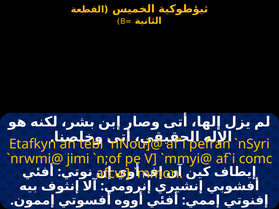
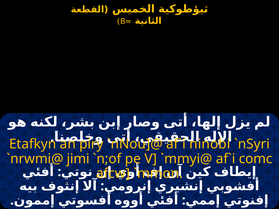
tebi: tebi -> piry (91, 144)
pefran: pefran -> ninobi (210, 144)
